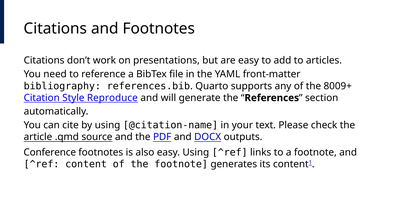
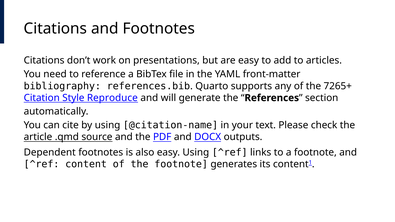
8009+: 8009+ -> 7265+ (338, 86)
Conference: Conference -> Dependent (50, 152)
